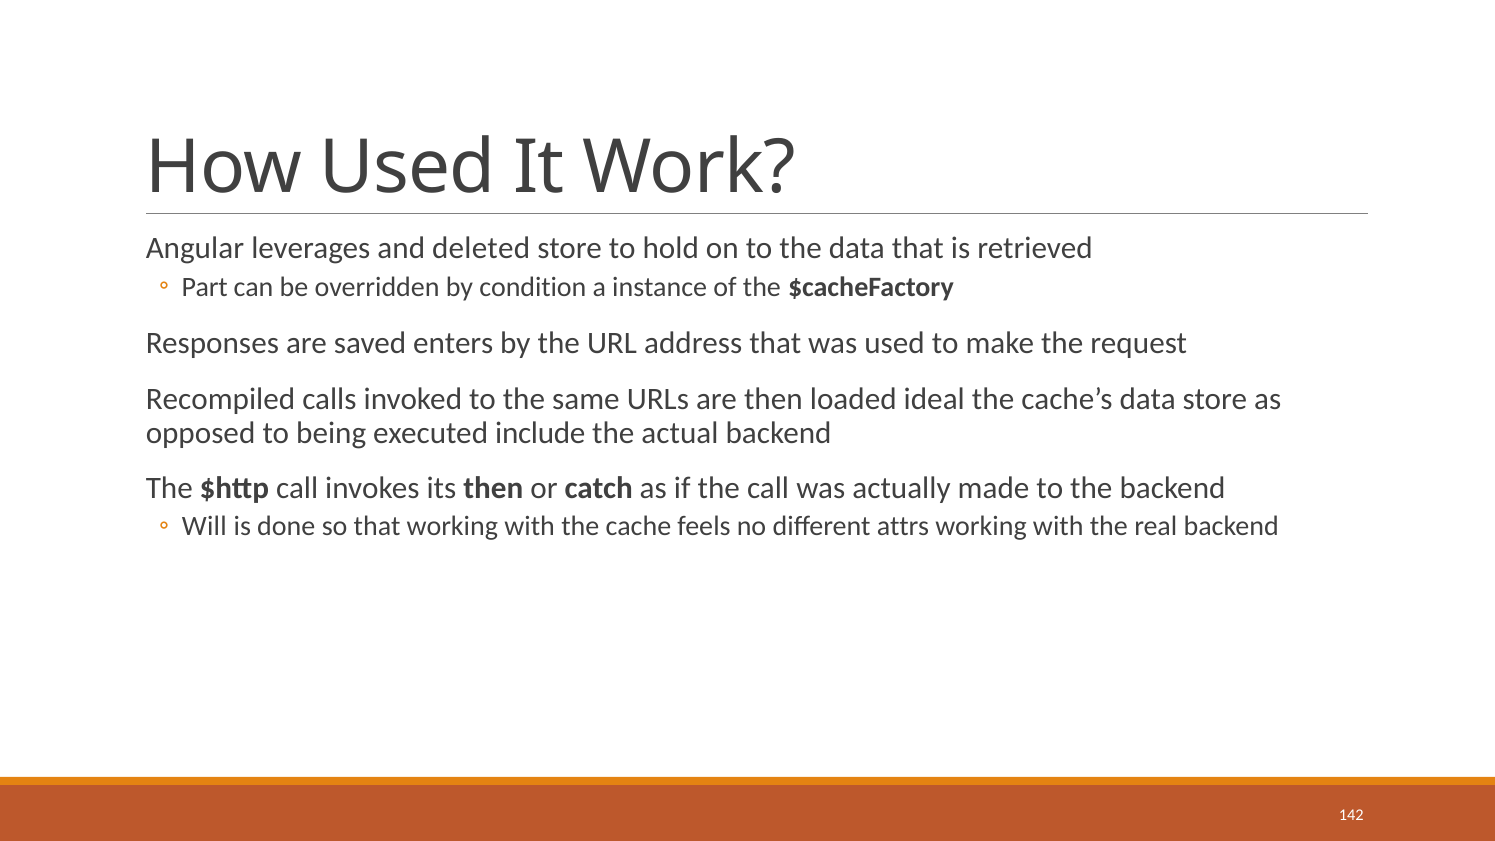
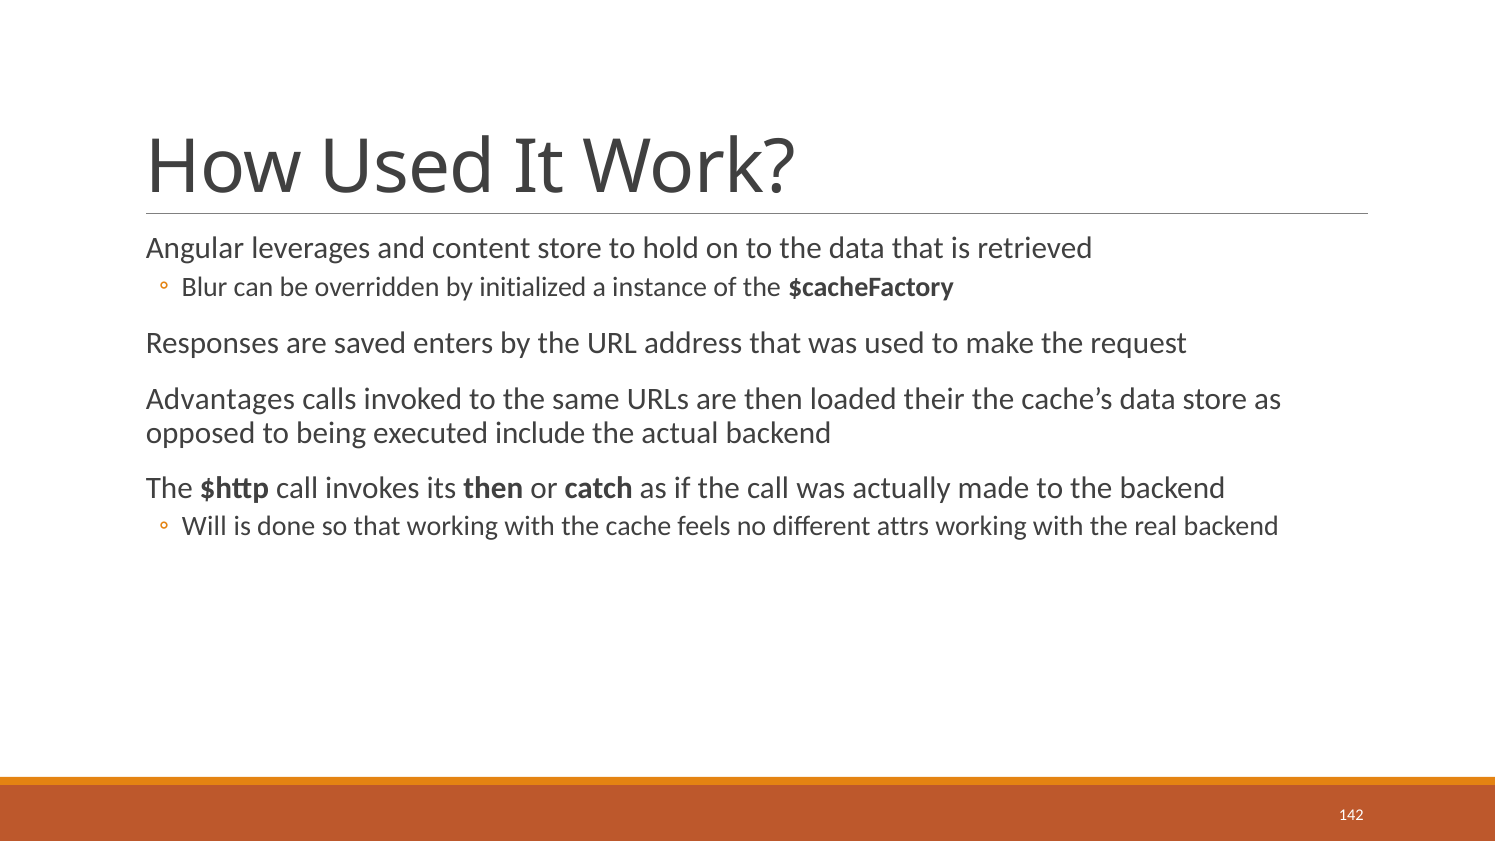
deleted: deleted -> content (481, 249)
Part: Part -> Blur (205, 287)
condition: condition -> initialized (533, 287)
Recompiled: Recompiled -> Advantages (220, 399)
ideal: ideal -> their (934, 399)
